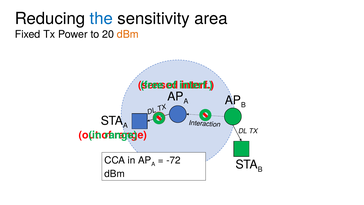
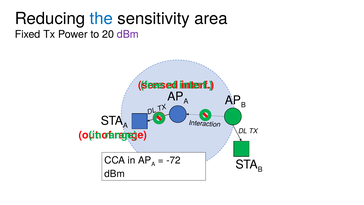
dBm colour: orange -> purple (128, 34)
